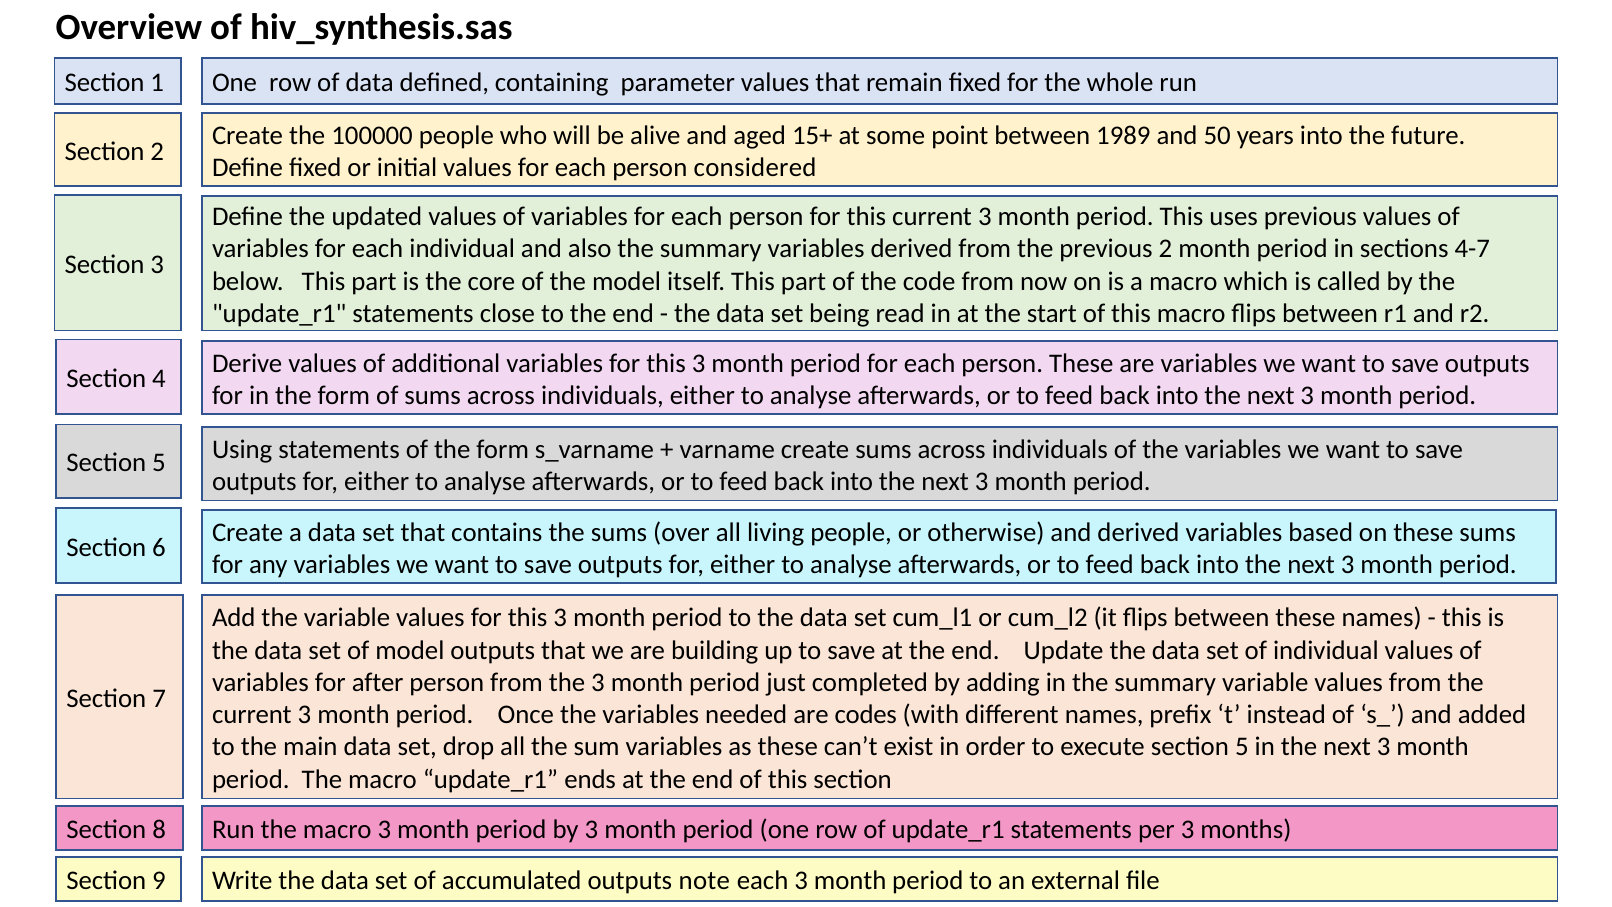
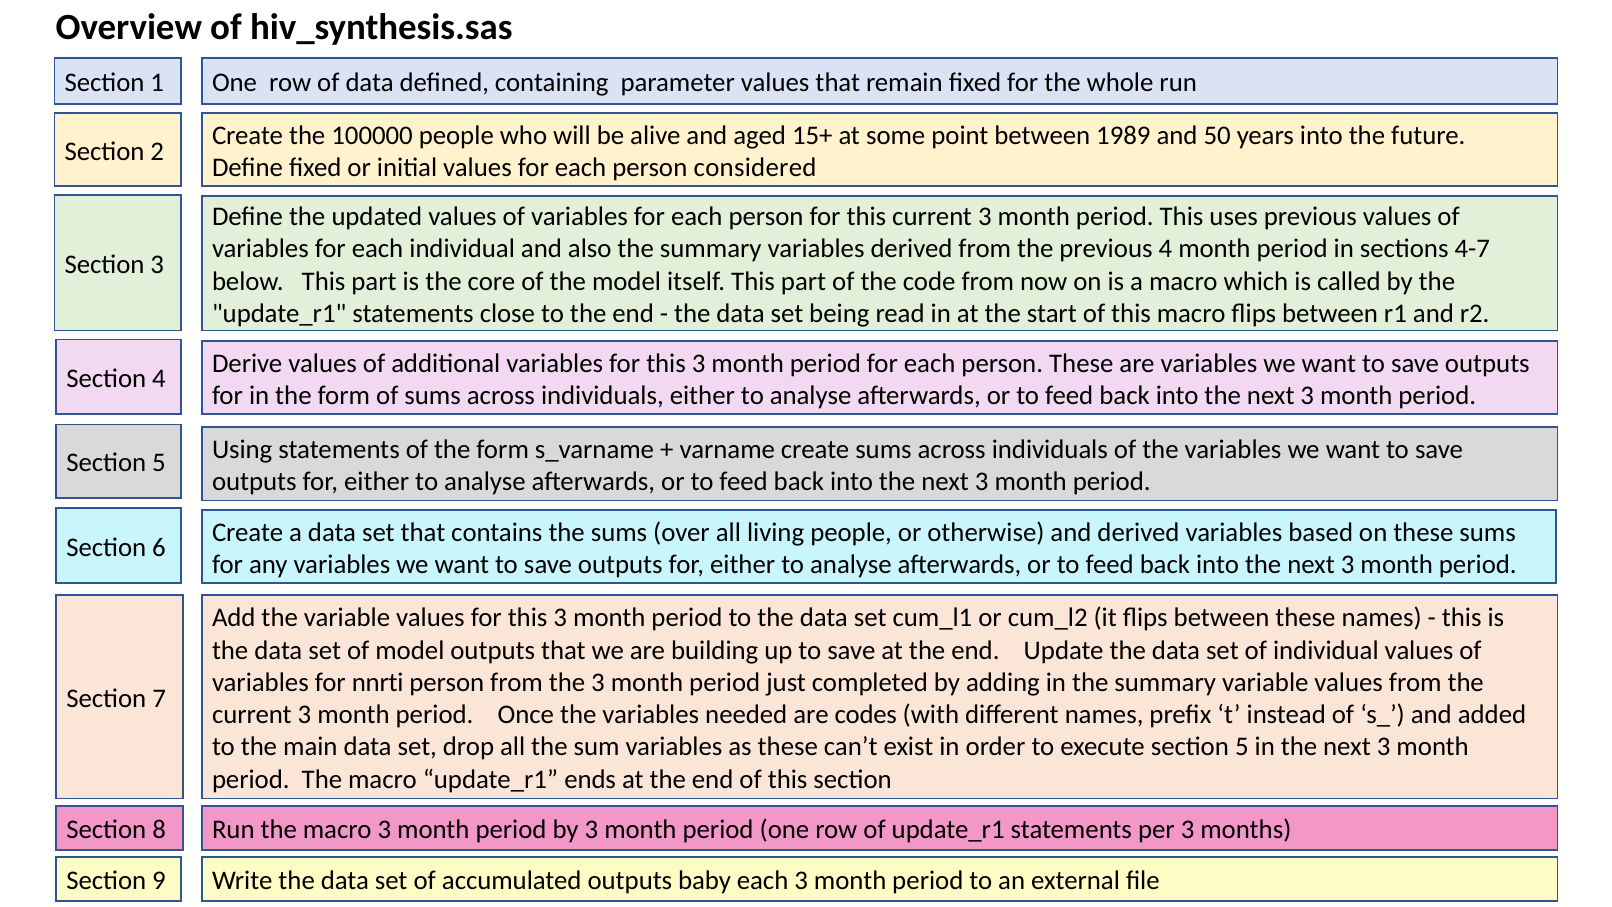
previous 2: 2 -> 4 (1165, 249)
after: after -> nnrti (378, 682)
note: note -> baby (705, 881)
